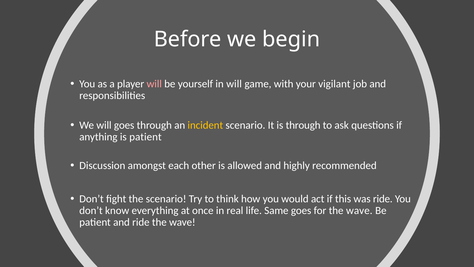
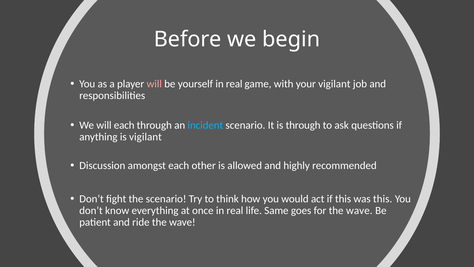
yourself in will: will -> real (234, 84)
will goes: goes -> each (124, 125)
incident colour: yellow -> light blue (205, 125)
is patient: patient -> vigilant (145, 137)
was ride: ride -> this (383, 199)
